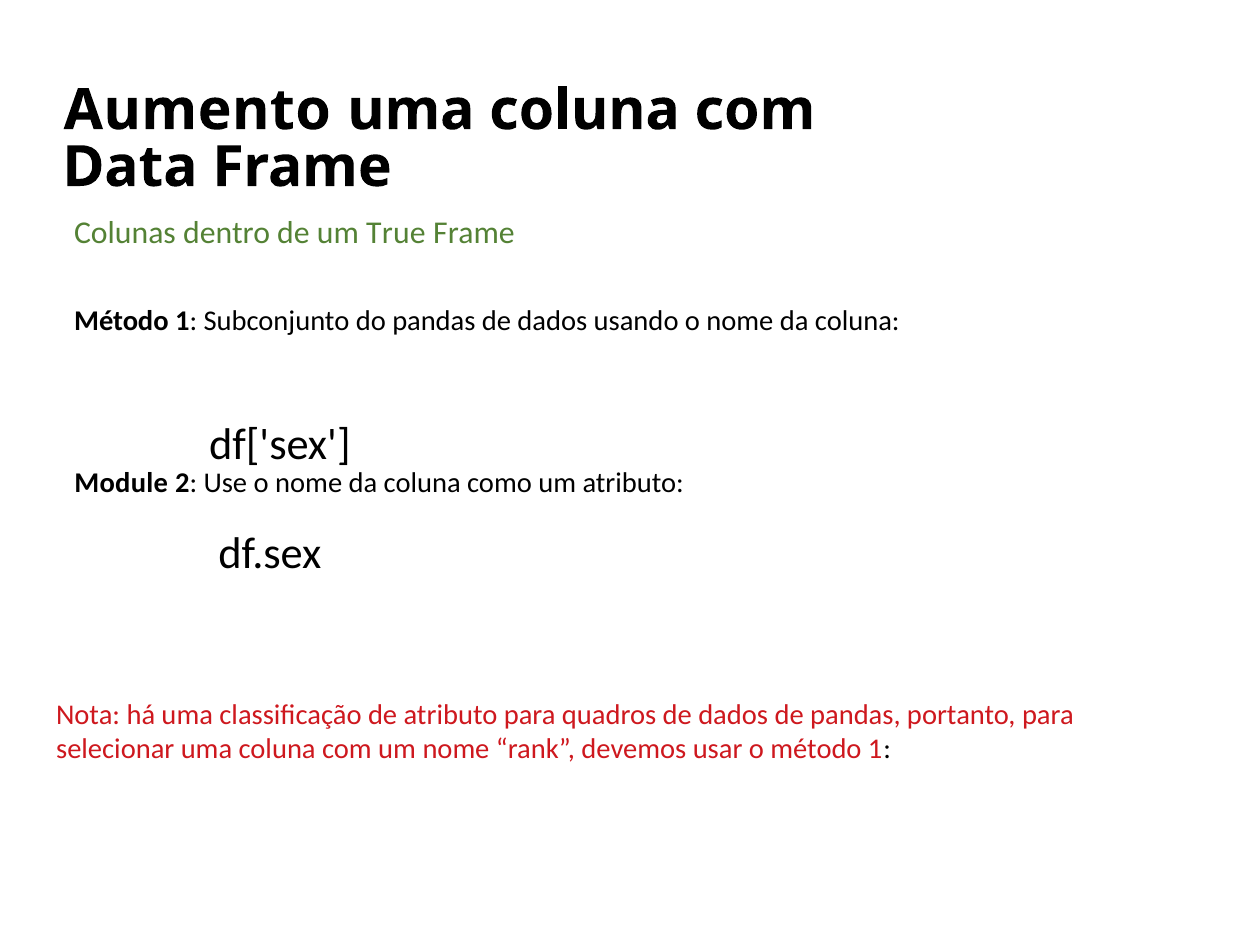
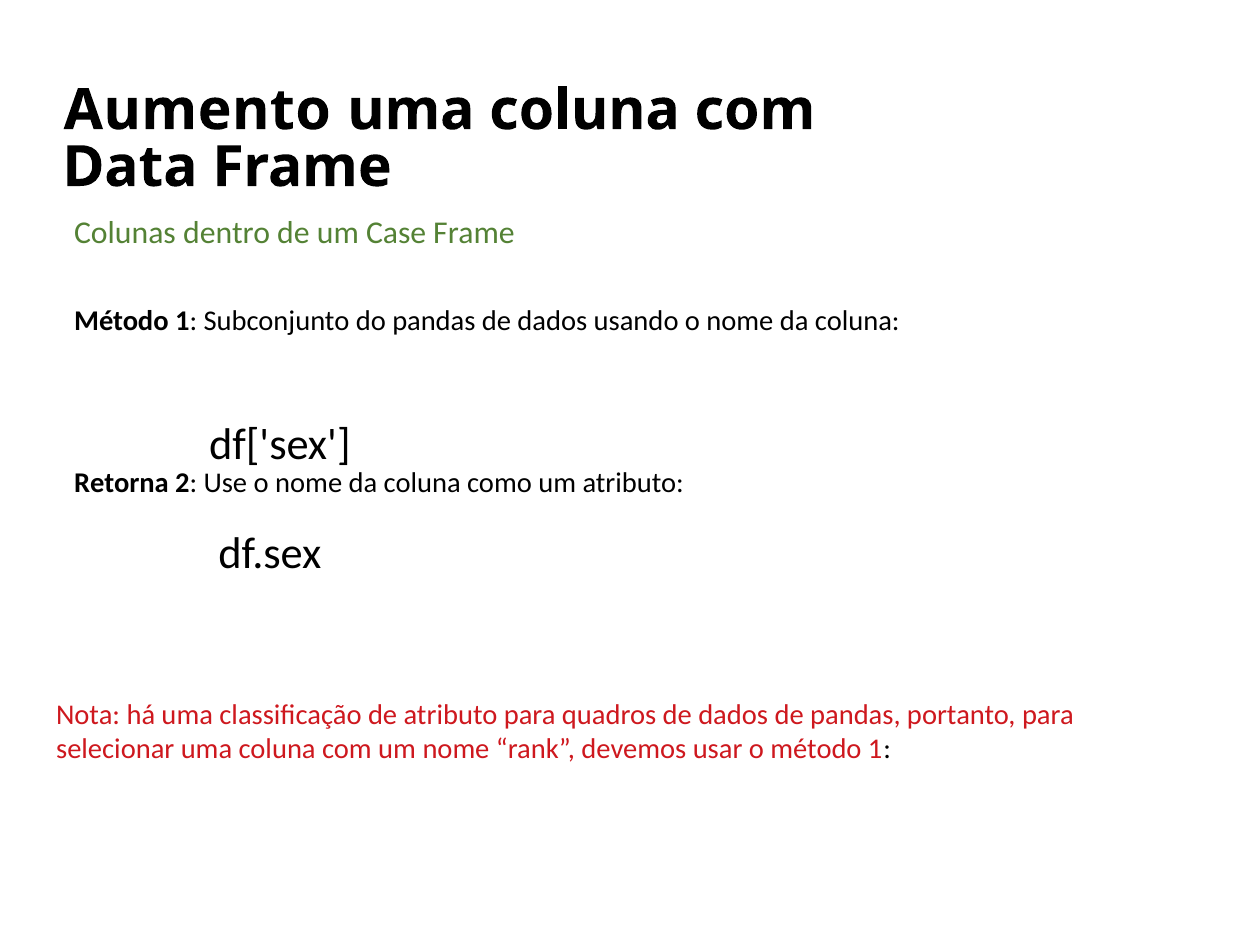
True: True -> Case (396, 233)
Module: Module -> Retorna (121, 483)
